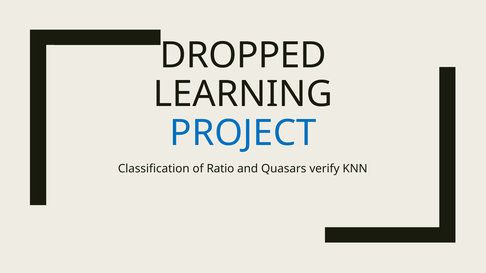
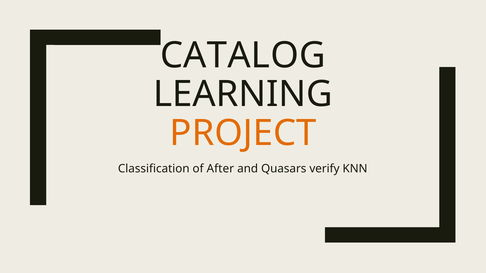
DROPPED: DROPPED -> CATALOG (243, 55)
PROJECT colour: blue -> orange (243, 133)
Ratio: Ratio -> After (220, 169)
